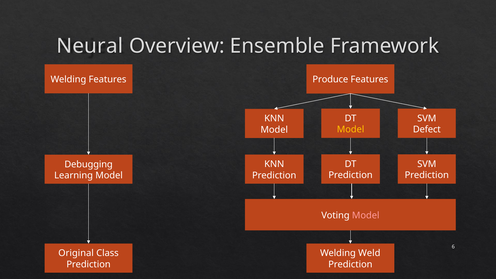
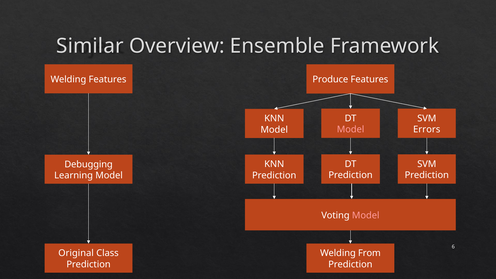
Neural: Neural -> Similar (90, 46)
Model colour: yellow -> pink (351, 130)
Defect: Defect -> Errors (427, 130)
Weld: Weld -> From (369, 253)
